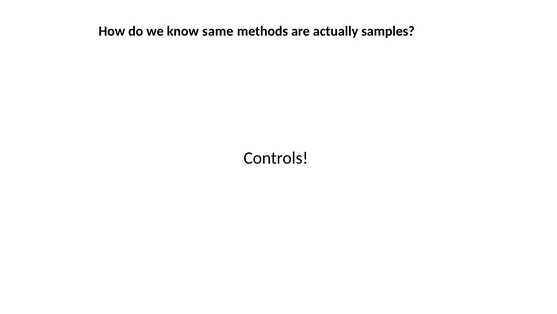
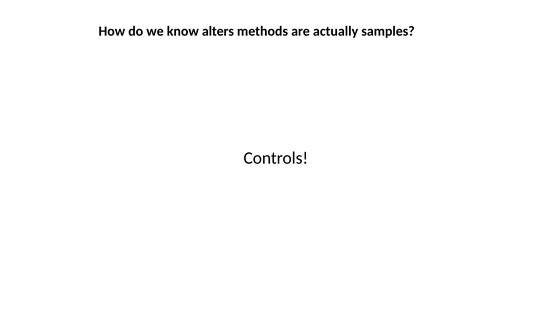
same: same -> alters (218, 31)
